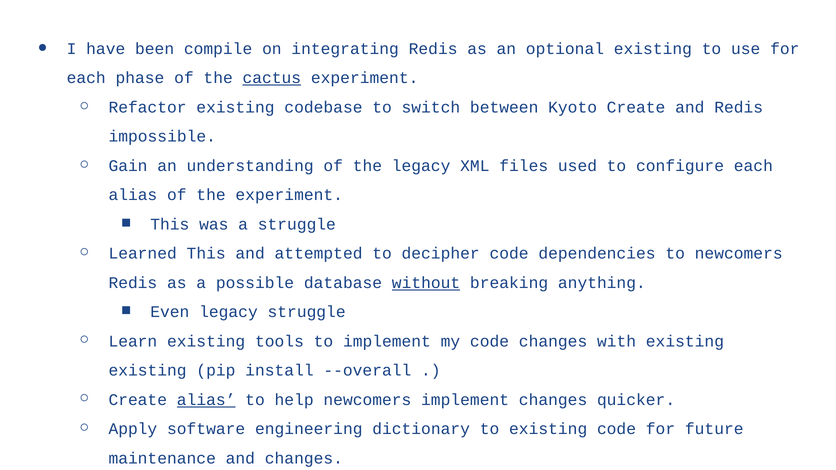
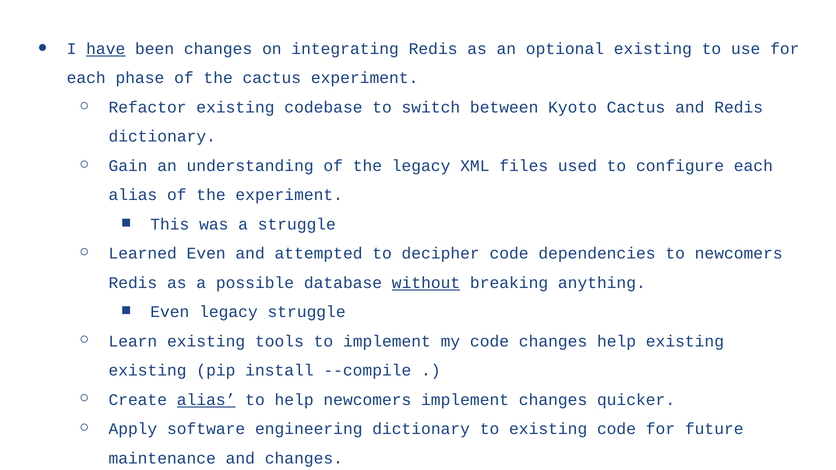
have underline: none -> present (106, 49)
been compile: compile -> changes (218, 49)
cactus underline: present -> none (272, 78)
Kyoto Create: Create -> Cactus (636, 107)
impossible: impossible -> dictionary (162, 137)
Learned This: This -> Even (206, 254)
changes with: with -> help (617, 342)
--overall: --overall -> --compile (367, 371)
